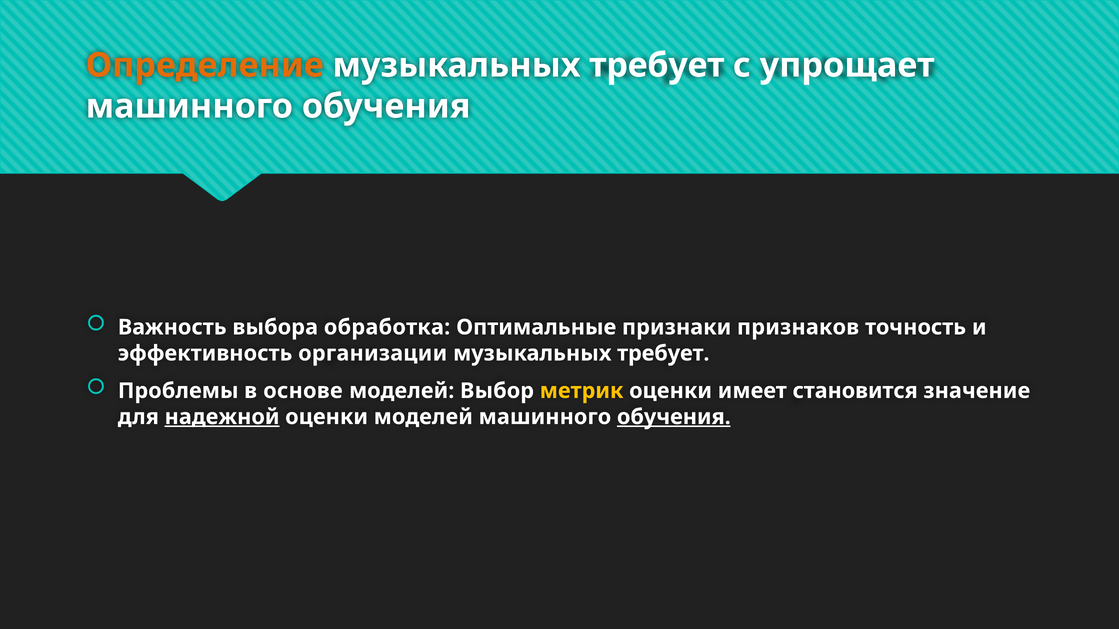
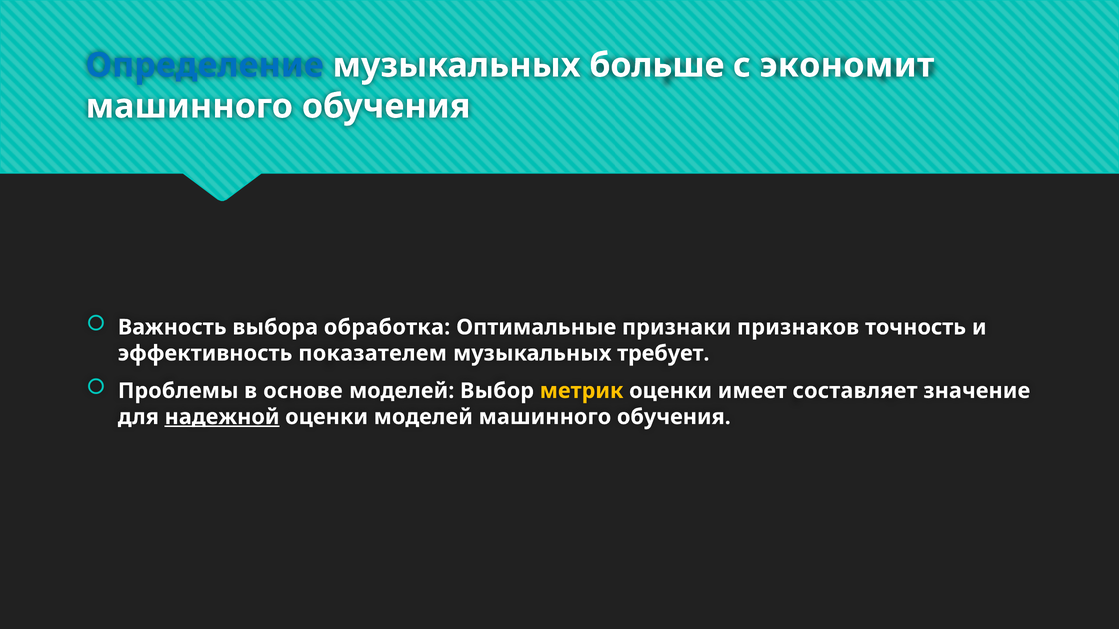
Определение colour: orange -> blue (205, 65)
требует: требует -> больше (657, 65)
упрощает: упрощает -> экономит (847, 65)
организации: организации -> показателем (373, 354)
становится: становится -> составляет (855, 391)
обучения underline: present -> none (674, 417)
